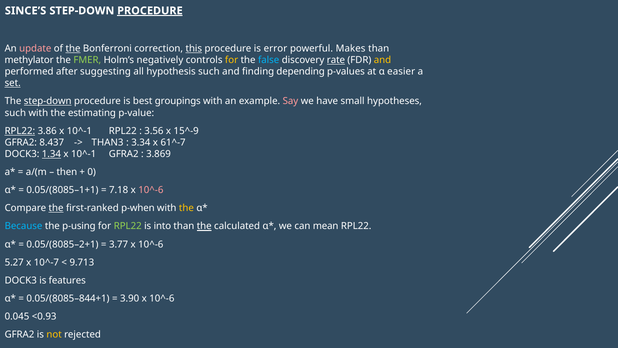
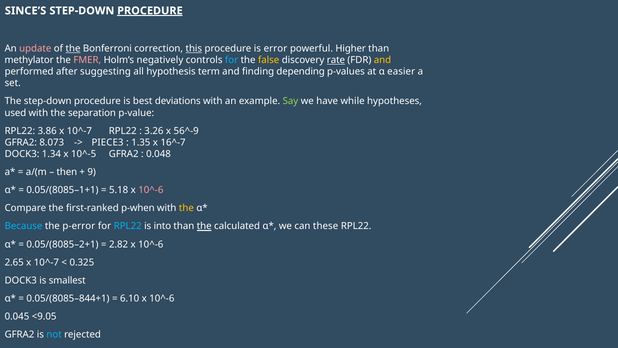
Makes: Makes -> Higher (351, 48)
FMER colour: light green -> pink (87, 60)
for colour: yellow -> light blue (232, 60)
false colour: light blue -> yellow (269, 60)
hypothesis such: such -> term (209, 72)
set underline: present -> none (13, 83)
step-down underline: present -> none (48, 101)
groupings: groupings -> deviations (178, 101)
Say colour: pink -> light green (290, 101)
small: small -> while (353, 101)
such: such -> used (15, 113)
estimating: estimating -> separation (92, 113)
RPL22 underline: present -> none (20, 131)
3.86 x 10^-1: 10^-1 -> 10^-7 (79, 131)
3.56: 3.56 -> 3.26 (154, 131)
15^-9: 15^-9 -> 56^-9 (186, 131)
8.437: 8.437 -> 8.073 (52, 142)
THAN3: THAN3 -> PIECE3 (108, 142)
3.34: 3.34 -> 1.35 (141, 142)
61^-7: 61^-7 -> 16^-7 (173, 142)
1.34 underline: present -> none (51, 154)
10^-1: 10^-1 -> 10^-5 (84, 154)
3.869: 3.869 -> 0.048 (158, 154)
0: 0 -> 9 (92, 172)
7.18: 7.18 -> 5.18 (119, 190)
the underline: present -> none (56, 208)
p-using: p-using -> p-error (79, 226)
RPL22 colour: light green -> light blue (128, 226)
mean: mean -> these (326, 226)
3.77: 3.77 -> 2.82 (119, 244)
5.27: 5.27 -> 2.65 (14, 262)
9.713: 9.713 -> 0.325 (82, 262)
features: features -> smallest (67, 280)
3.90: 3.90 -> 6.10 (130, 298)
<0.93: <0.93 -> <9.05 (44, 316)
not colour: yellow -> light blue (54, 334)
